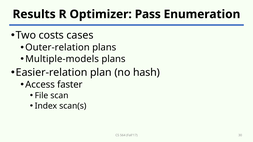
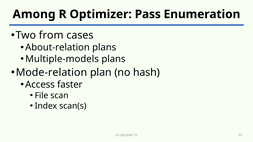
Results: Results -> Among (34, 14)
costs: costs -> from (51, 35)
Outer-relation: Outer-relation -> About-relation (57, 48)
Easier-relation: Easier-relation -> Mode-relation (52, 73)
